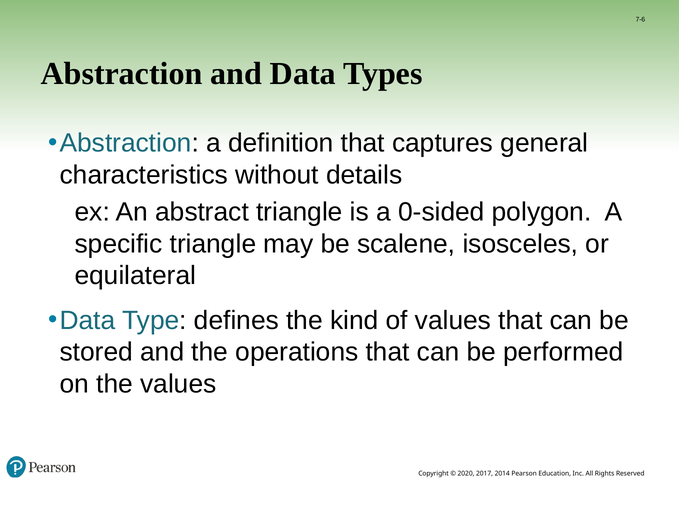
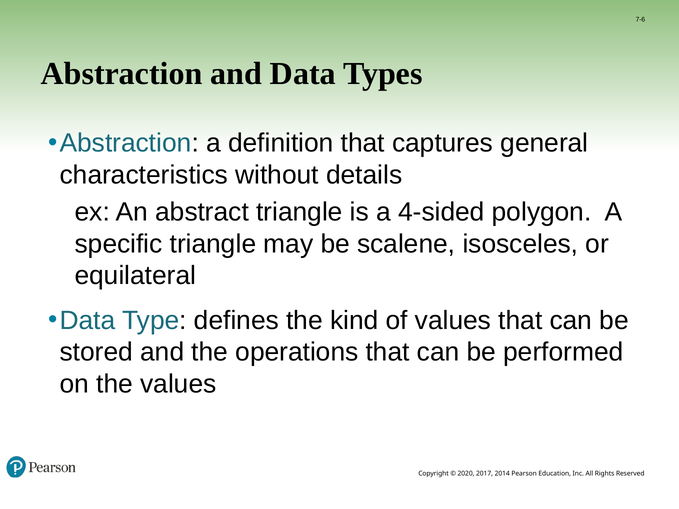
0-sided: 0-sided -> 4-sided (441, 212)
